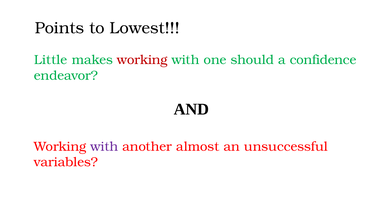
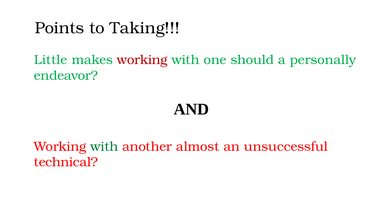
Lowest: Lowest -> Taking (145, 28)
confidence: confidence -> personally (323, 60)
with colour: purple -> green (104, 146)
variables: variables -> technical (66, 162)
